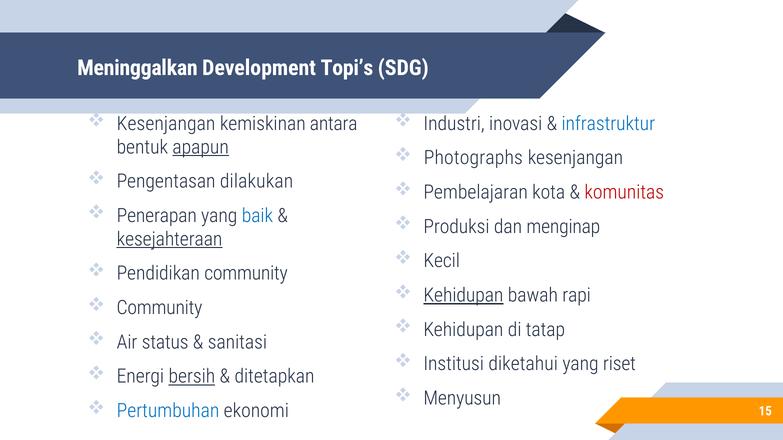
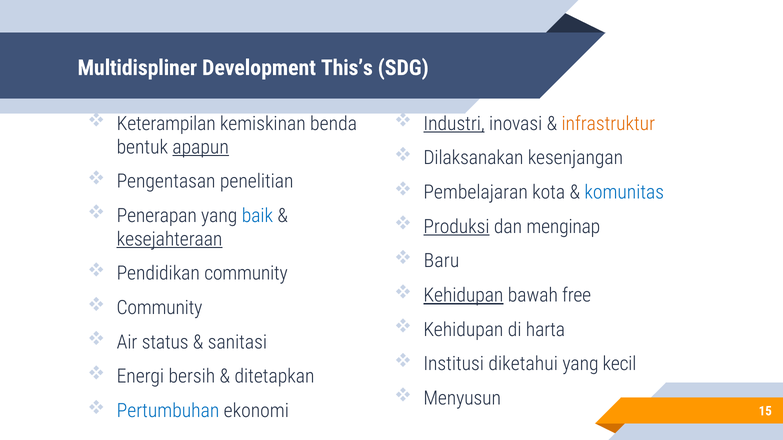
Meninggalkan: Meninggalkan -> Multidispliner (137, 68)
Topi’s: Topi’s -> This’s (347, 68)
Kesenjangan: Kesenjangan -> Keterampilan (166, 124)
antara: antara -> benda (334, 124)
Industri underline: none -> present (454, 124)
infrastruktur colour: blue -> orange (608, 124)
Photographs: Photographs -> Dilaksanakan (473, 158)
dilakukan: dilakukan -> penelitian (257, 182)
komunitas colour: red -> blue (624, 192)
Produksi underline: none -> present (456, 227)
Kecil: Kecil -> Baru (442, 261)
rapi: rapi -> free (577, 296)
tatap: tatap -> harta (545, 330)
riset: riset -> kecil (619, 364)
bersih underline: present -> none (192, 377)
